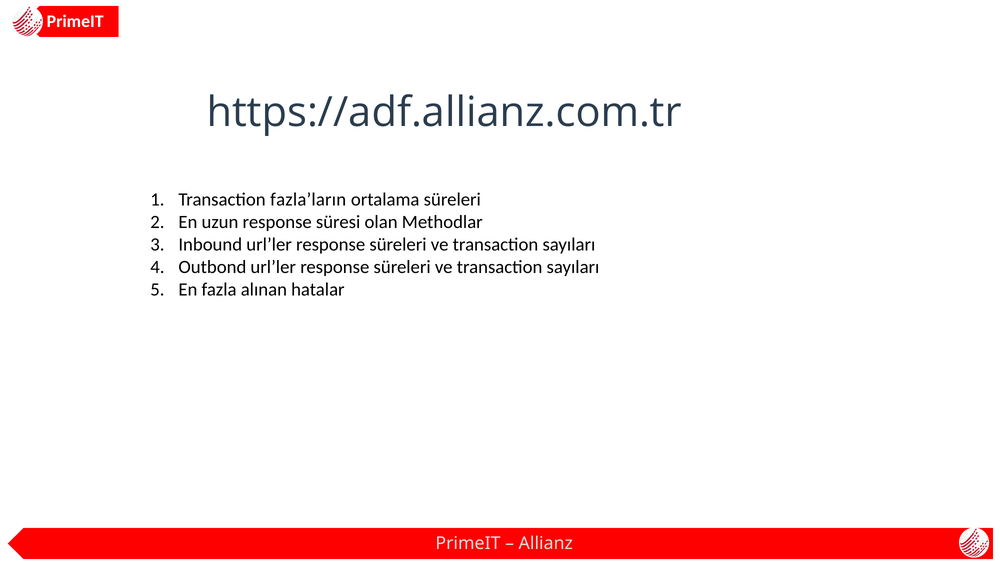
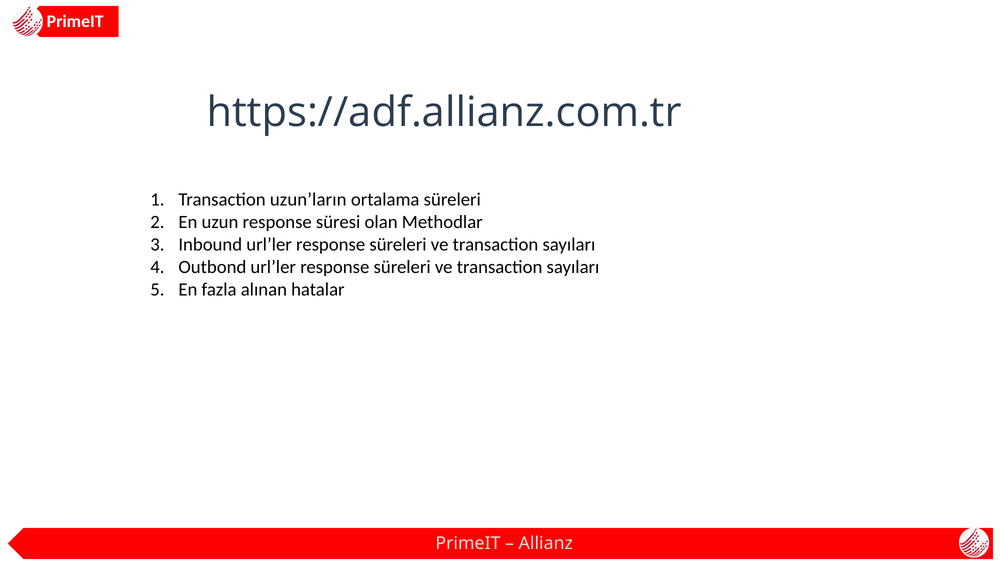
fazla’ların: fazla’ların -> uzun’ların (308, 200)
